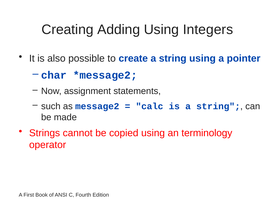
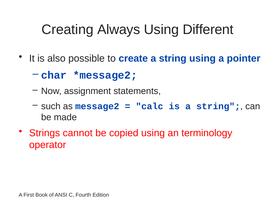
Adding: Adding -> Always (119, 30)
Integers: Integers -> Different (208, 30)
